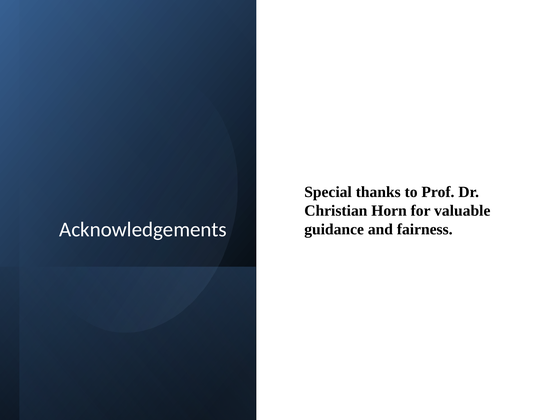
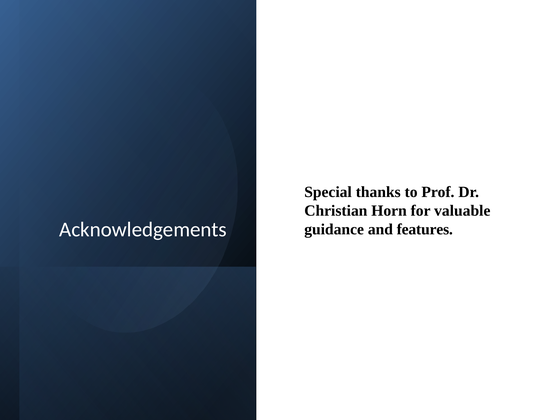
fairness: fairness -> features (425, 229)
